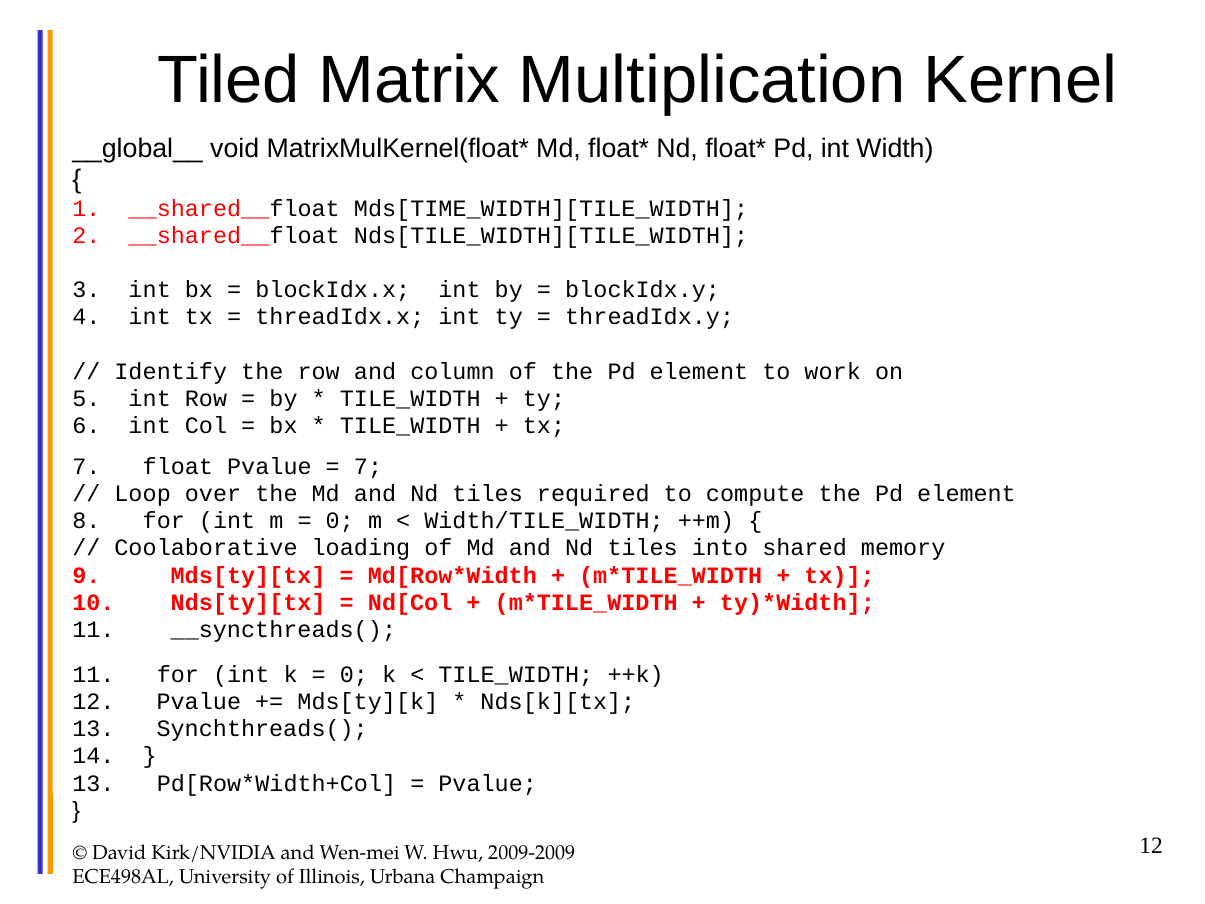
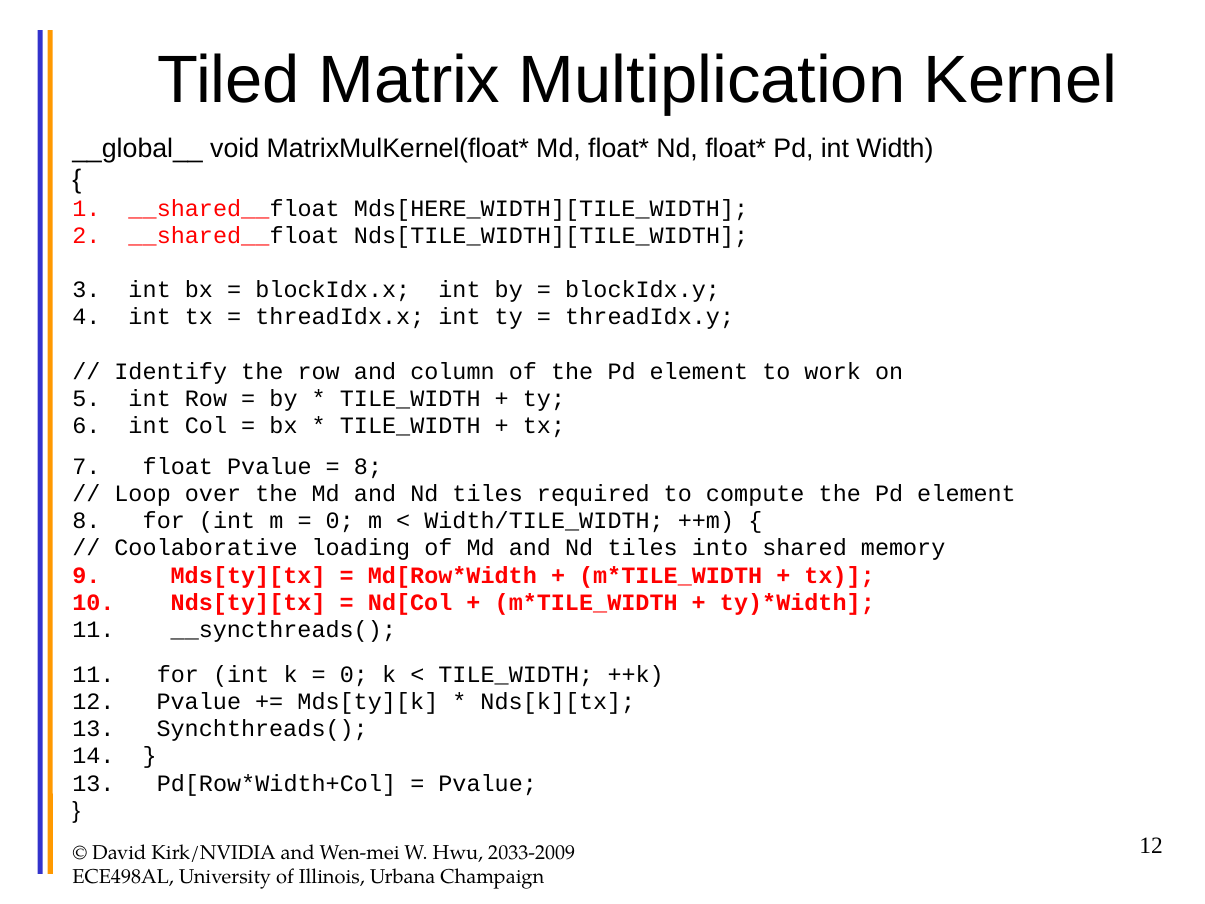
Mds[TIME_WIDTH][TILE_WIDTH: Mds[TIME_WIDTH][TILE_WIDTH -> Mds[HERE_WIDTH][TILE_WIDTH (551, 208)
7: 7 -> 8 (368, 467)
2009-2009: 2009-2009 -> 2033-2009 (532, 853)
